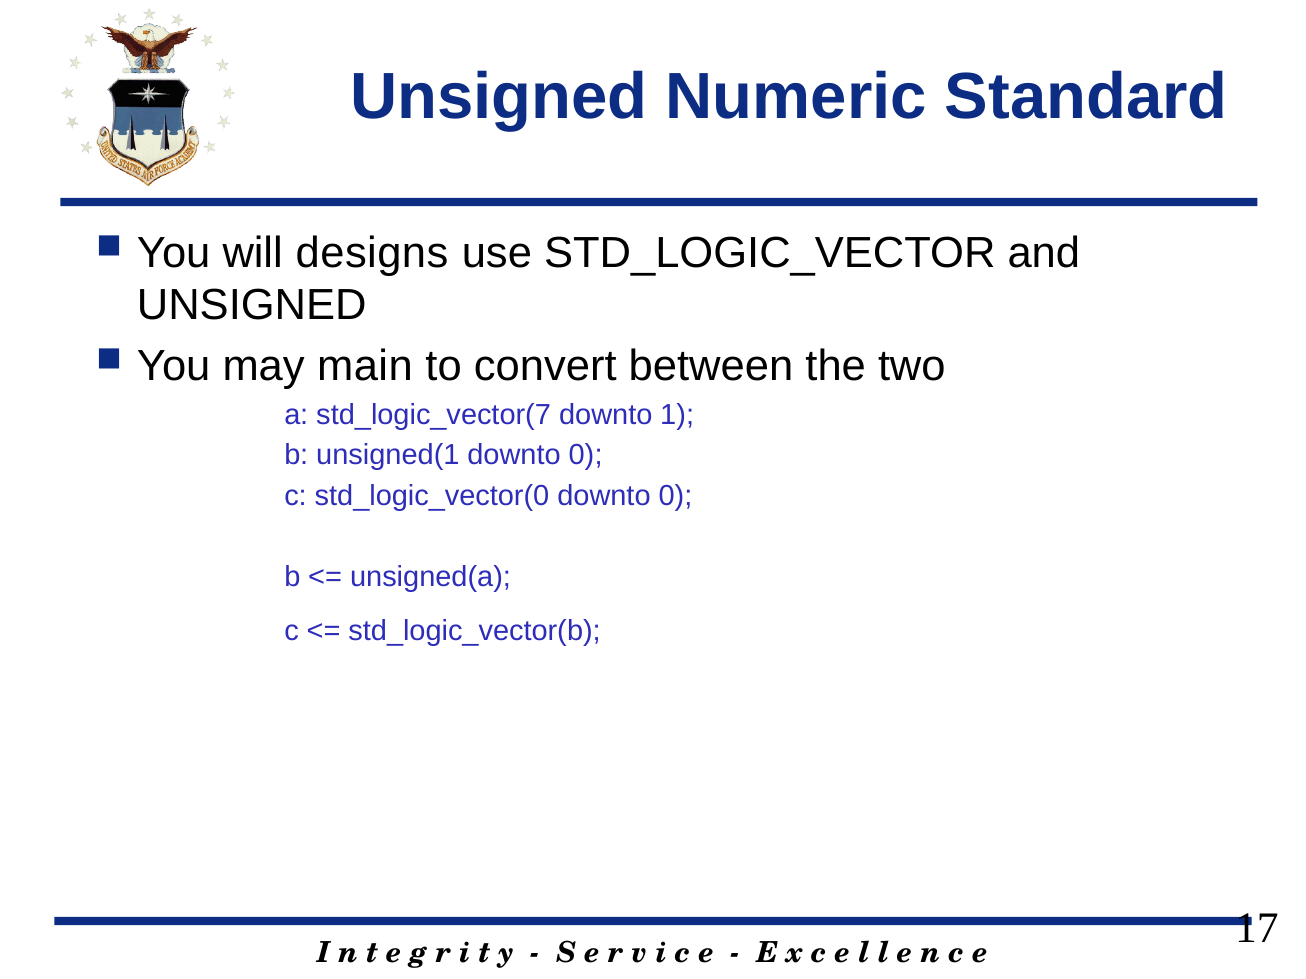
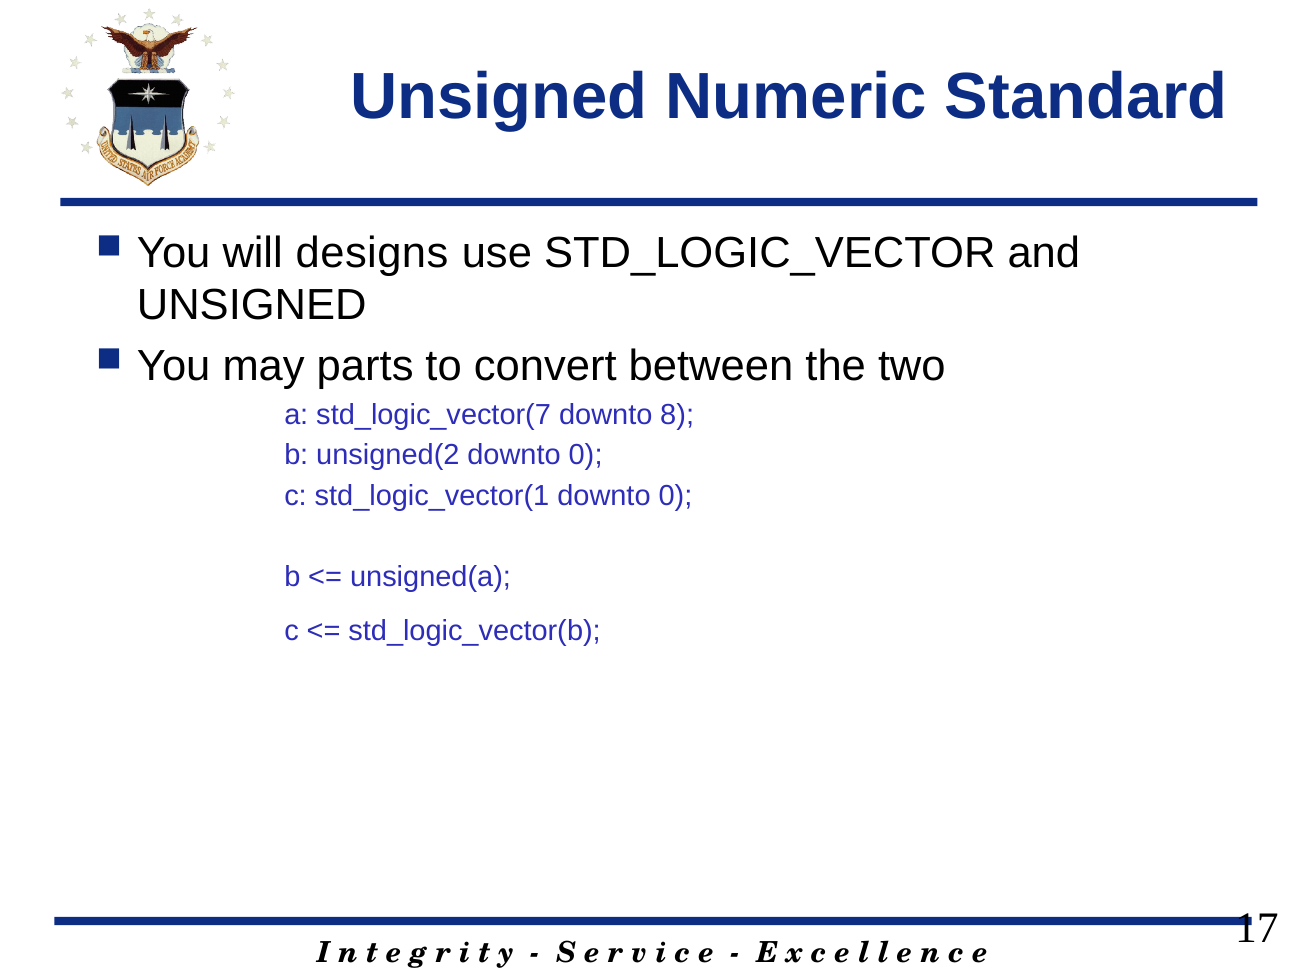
main: main -> parts (365, 366)
1: 1 -> 8 (677, 415)
unsigned(1: unsigned(1 -> unsigned(2 (388, 455)
std_logic_vector(0: std_logic_vector(0 -> std_logic_vector(1 (432, 496)
